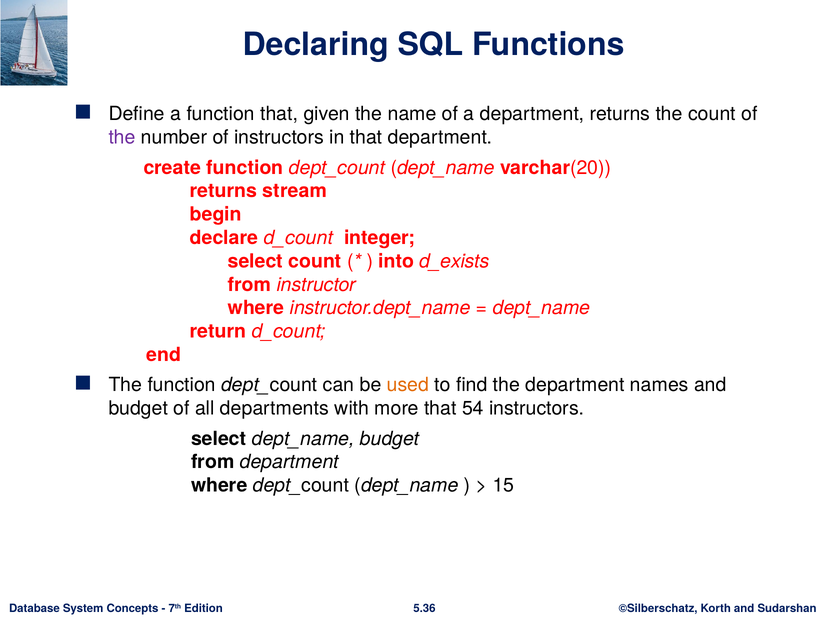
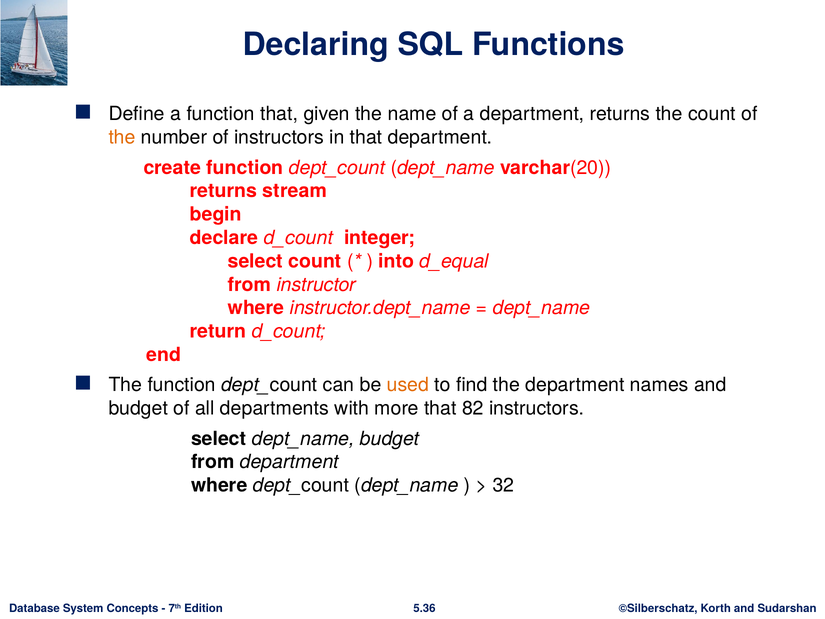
the colour: purple -> orange (122, 137)
d_exists: d_exists -> d_equal (454, 261)
54: 54 -> 82 (473, 408)
15: 15 -> 32 (503, 485)
